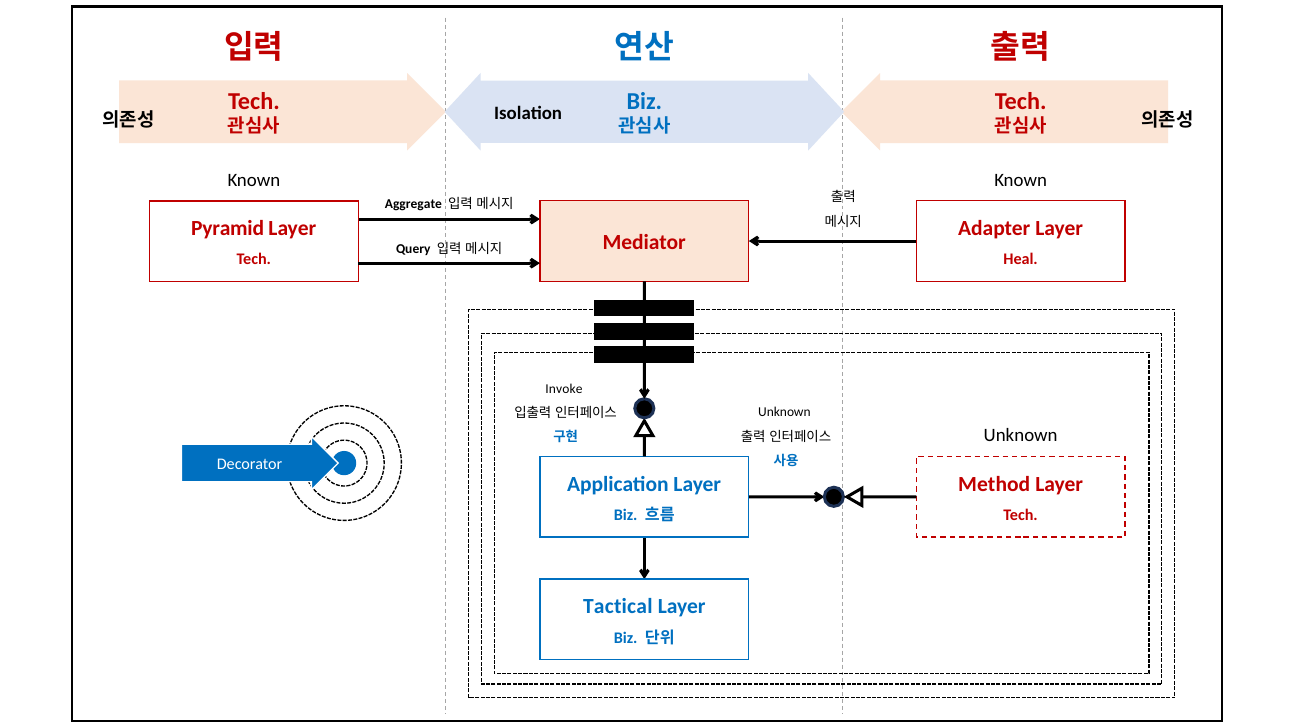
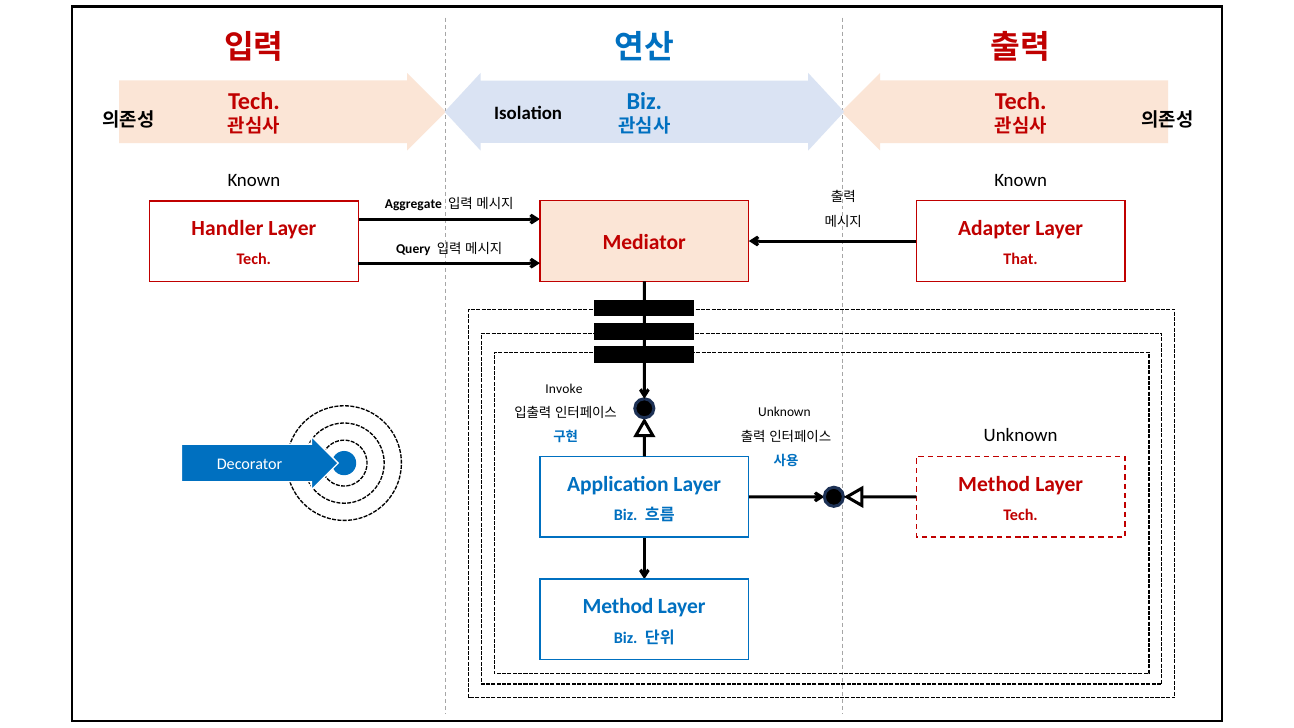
Pyramid: Pyramid -> Handler (227, 228)
Heal: Heal -> That (1021, 259)
Tactical: Tactical -> Method (618, 607)
